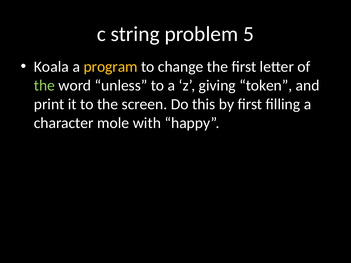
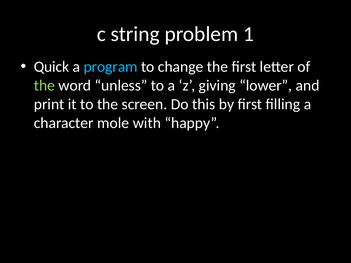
5: 5 -> 1 (248, 34)
Koala: Koala -> Quick (51, 67)
program colour: yellow -> light blue (111, 67)
token: token -> lower (266, 86)
